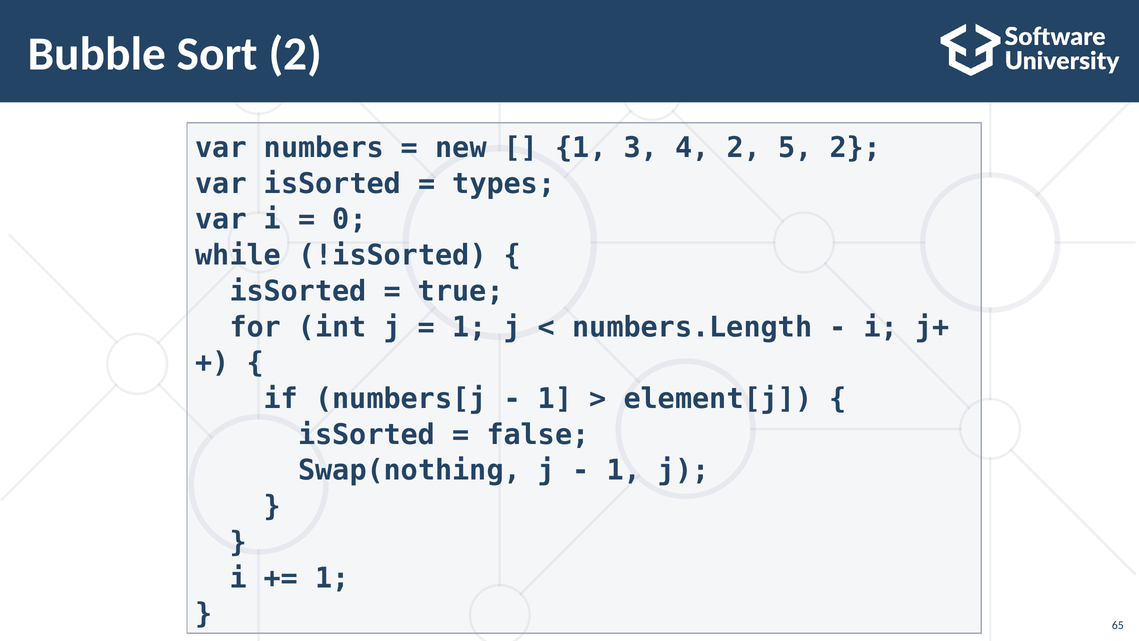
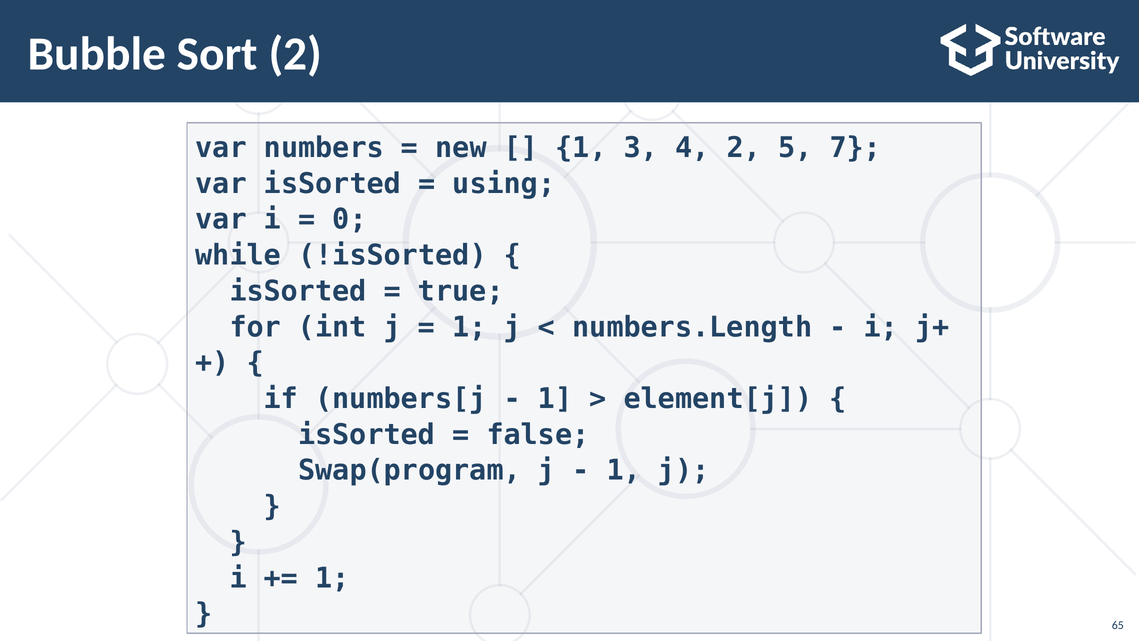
5 2: 2 -> 7 (855, 148)
types: types -> using (504, 184)
Swap(nothing: Swap(nothing -> Swap(program (409, 470)
